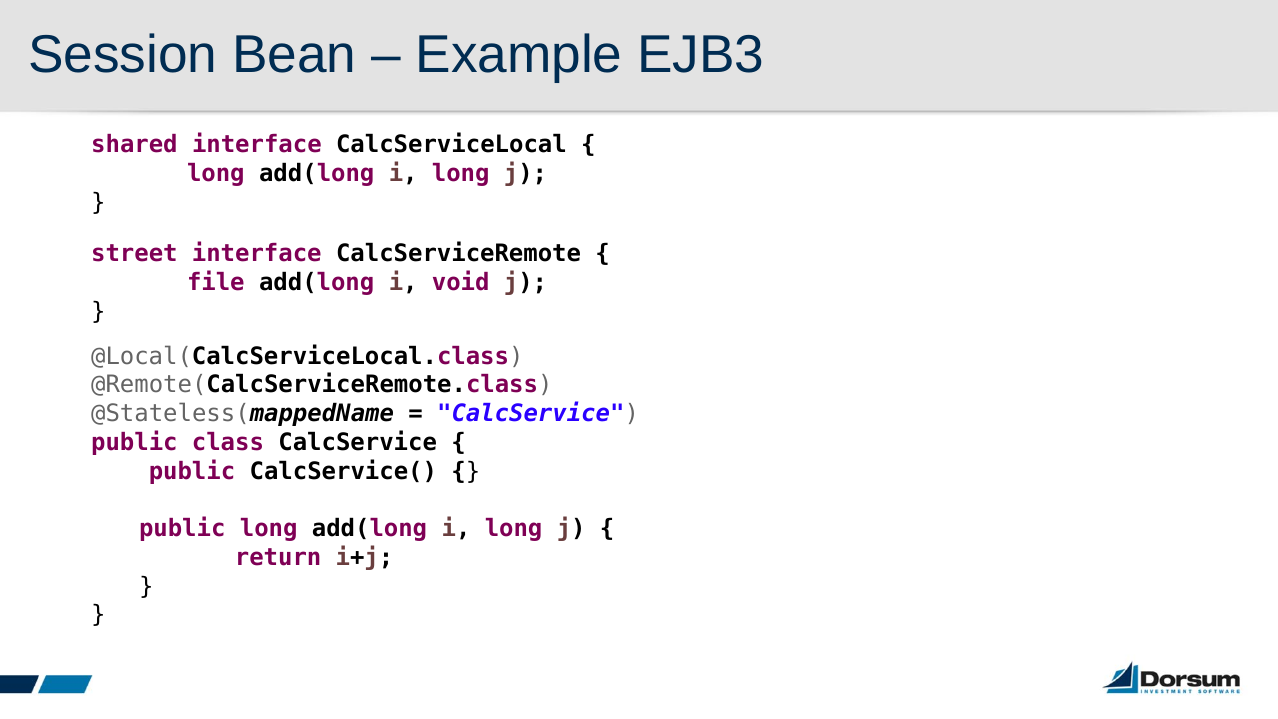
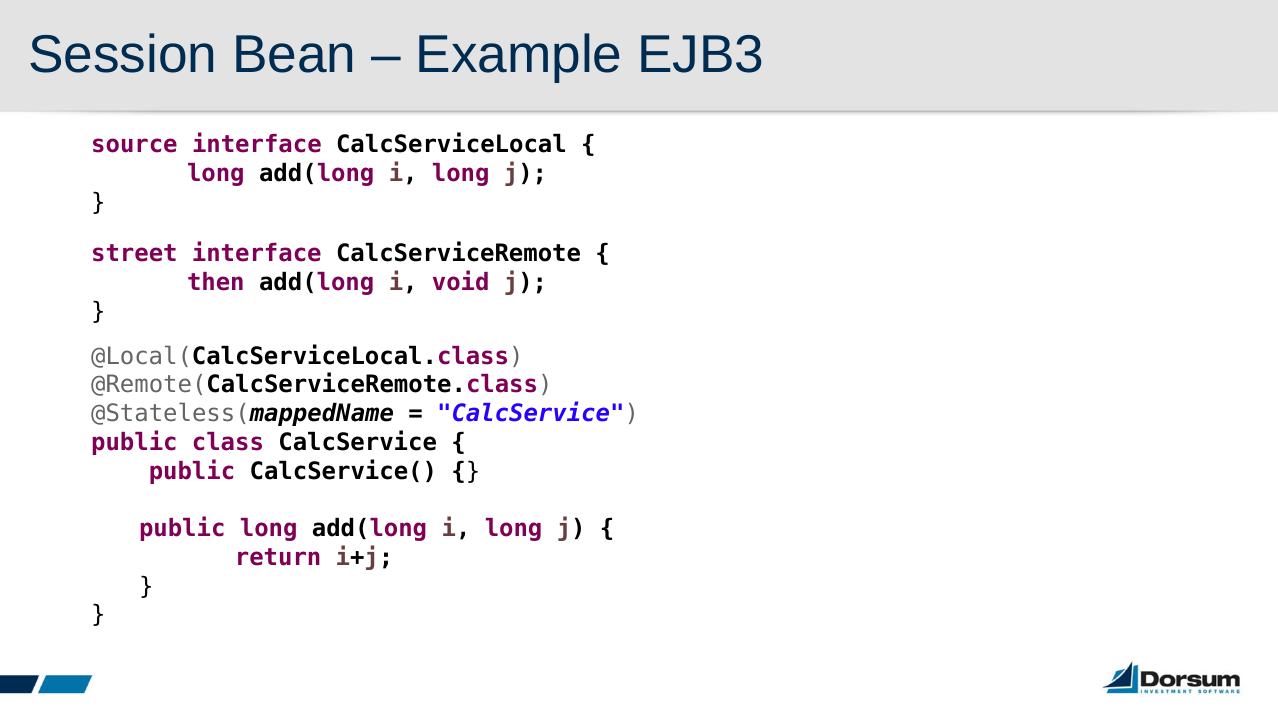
shared: shared -> source (134, 145)
file: file -> then (216, 282)
